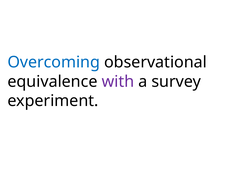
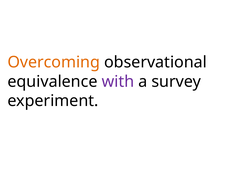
Overcoming colour: blue -> orange (54, 62)
